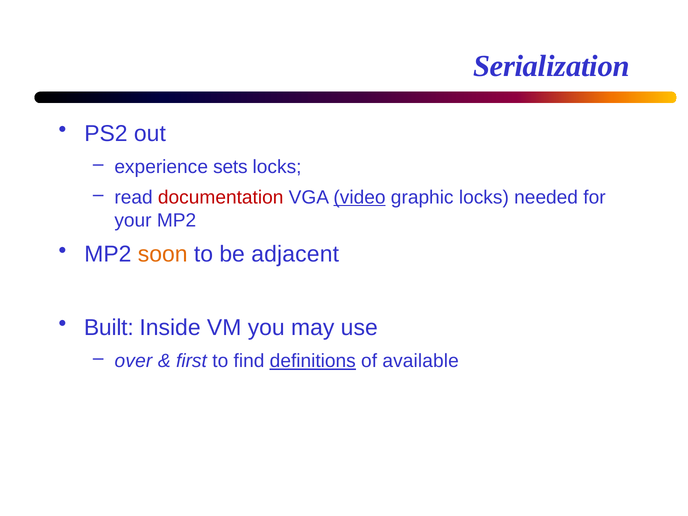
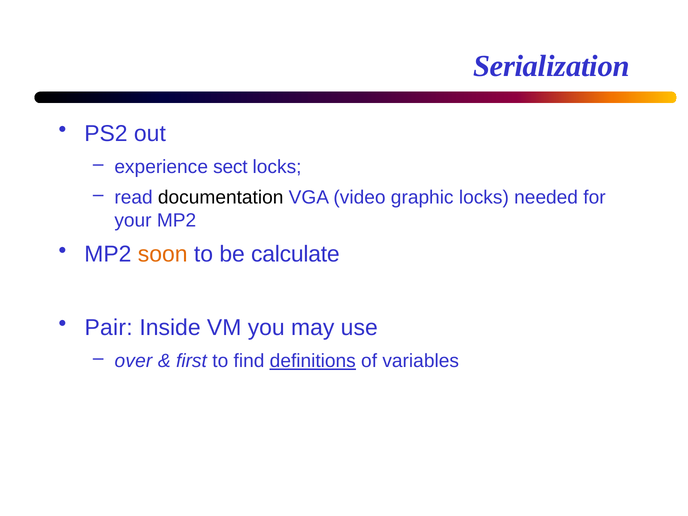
sets: sets -> sect (230, 167)
documentation colour: red -> black (221, 197)
video underline: present -> none (360, 197)
adjacent: adjacent -> calculate (295, 254)
Built: Built -> Pair (109, 328)
available: available -> variables (421, 361)
